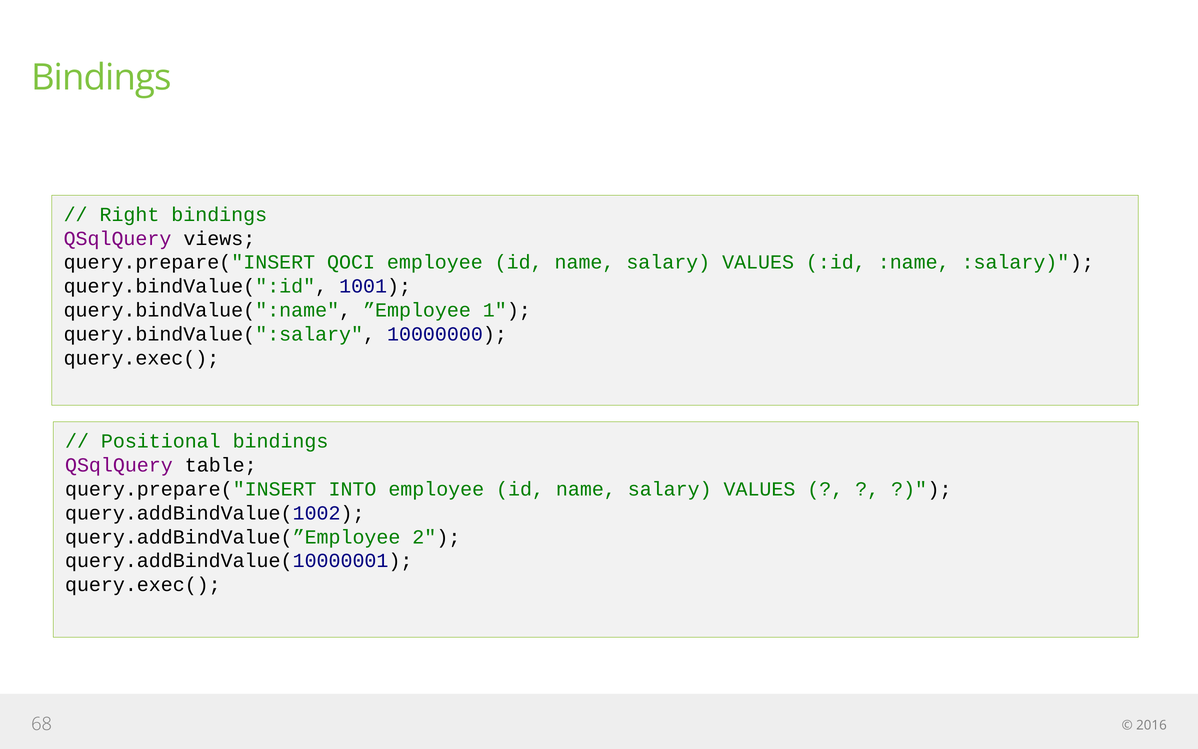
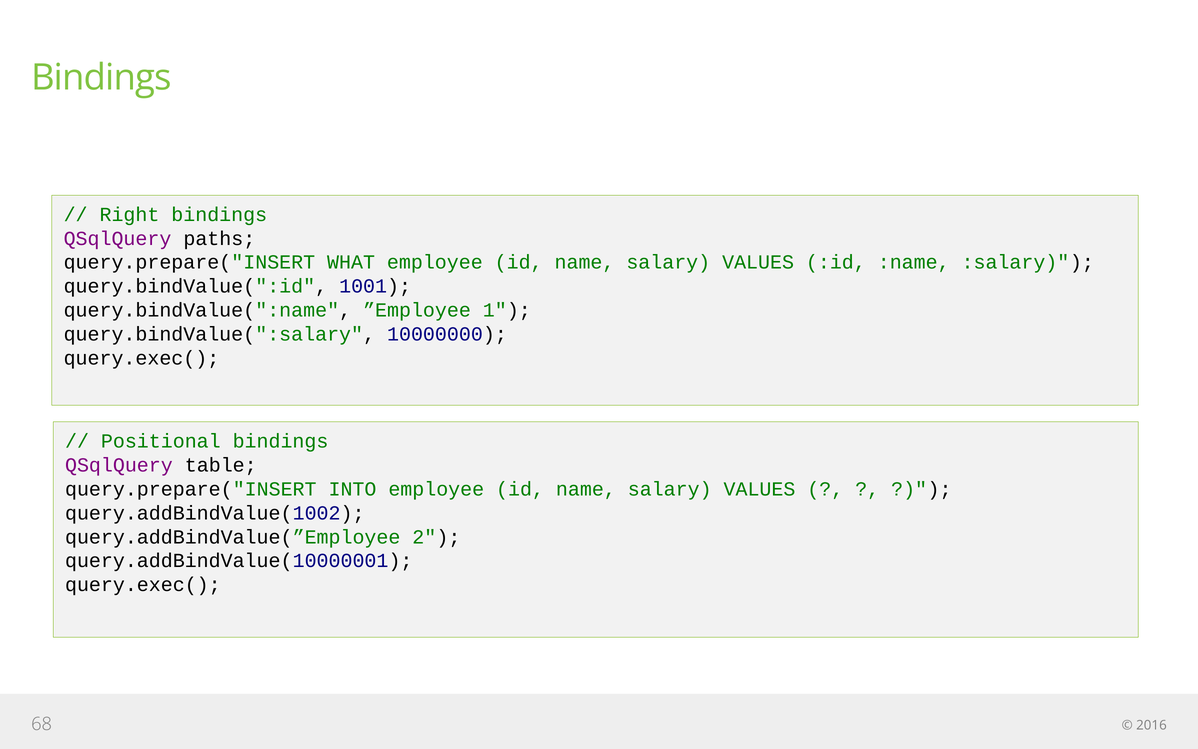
views: views -> paths (219, 238)
QOCI: QOCI -> WHAT (351, 262)
